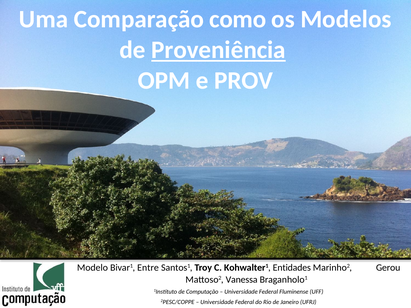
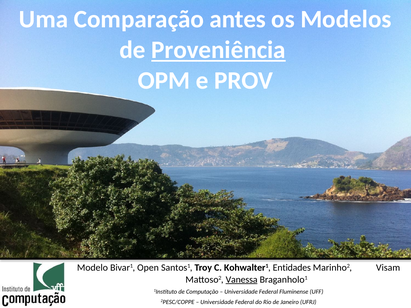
como: como -> antes (238, 19)
Entre: Entre -> Open (148, 268)
Gerou: Gerou -> Visam (388, 268)
Vanessa underline: none -> present (242, 280)
